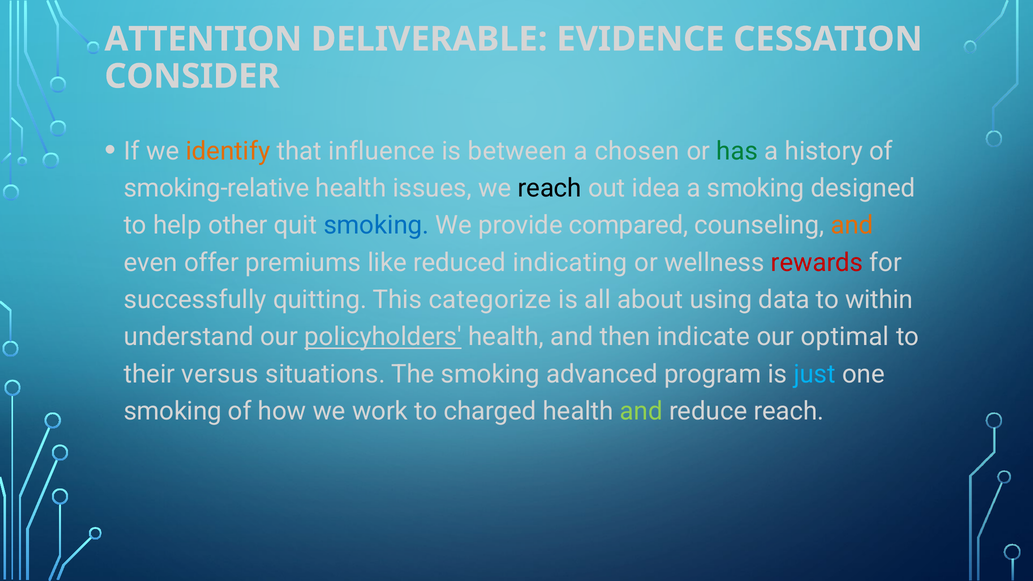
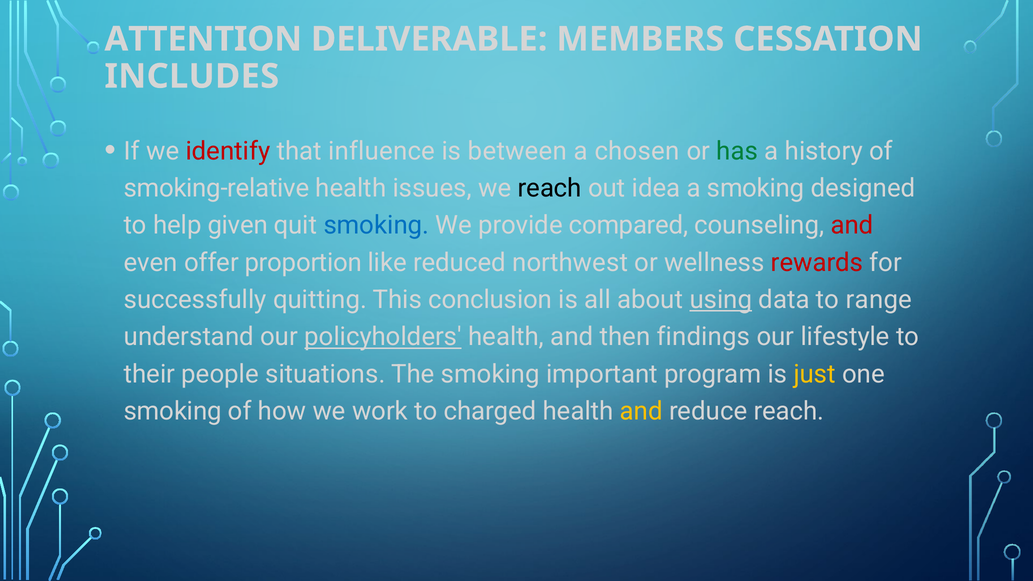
EVIDENCE: EVIDENCE -> MEMBERS (640, 39)
CONSIDER: CONSIDER -> INCLUDES (192, 76)
identify colour: orange -> red (228, 151)
other: other -> given (238, 225)
and colour: orange -> red (852, 225)
premiums: premiums -> proportion (303, 263)
indicating: indicating -> northwest (570, 263)
categorize: categorize -> conclusion (490, 300)
using underline: none -> present (721, 300)
within: within -> range (879, 300)
indicate: indicate -> findings (703, 337)
optimal: optimal -> lifestyle (845, 337)
versus: versus -> people (220, 374)
advanced: advanced -> important (602, 374)
just colour: light blue -> yellow (815, 374)
and colour: light green -> yellow (641, 411)
